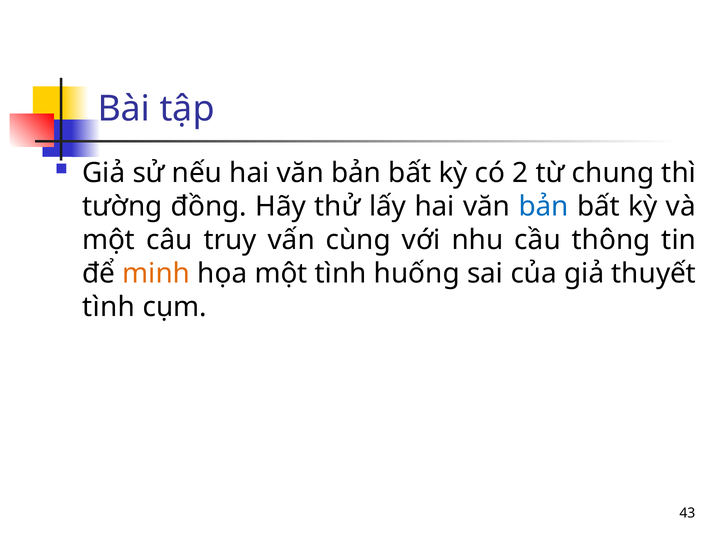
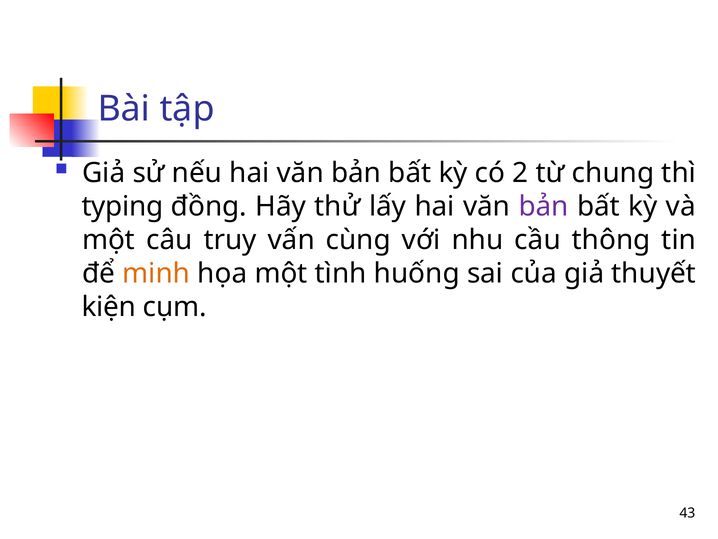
tường: tường -> typing (122, 206)
bản colour: blue -> purple (544, 206)
tình: tình -> kiện (109, 307)
